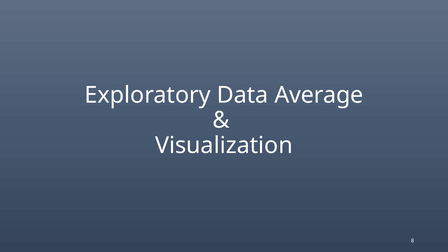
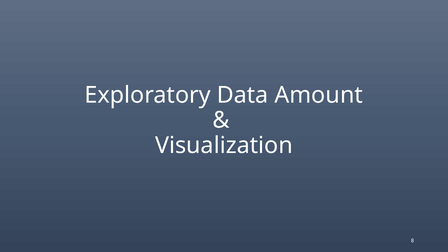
Average: Average -> Amount (319, 95)
